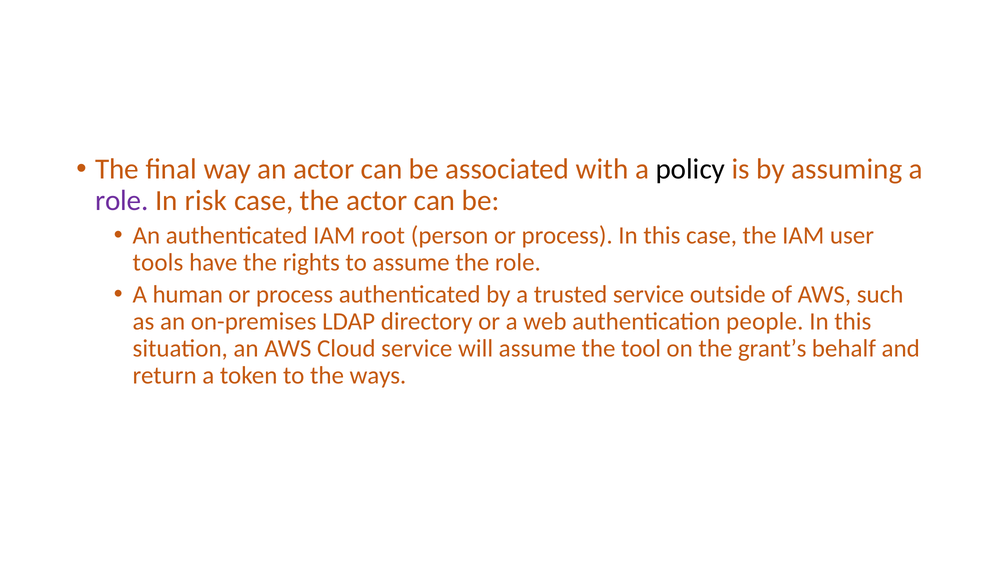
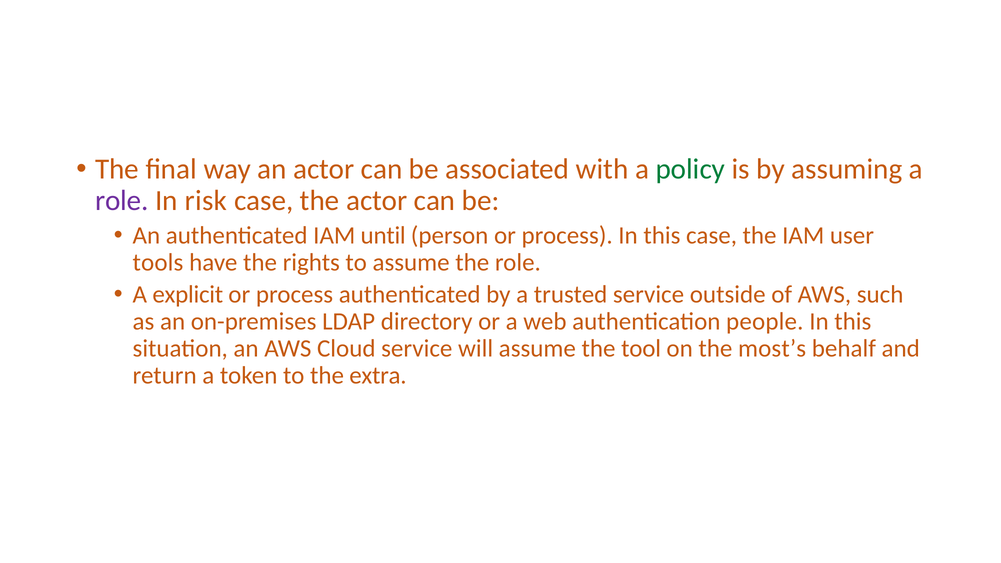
policy colour: black -> green (690, 169)
root: root -> until (383, 235)
human: human -> explicit (188, 295)
grant’s: grant’s -> most’s (772, 349)
ways: ways -> extra (378, 376)
